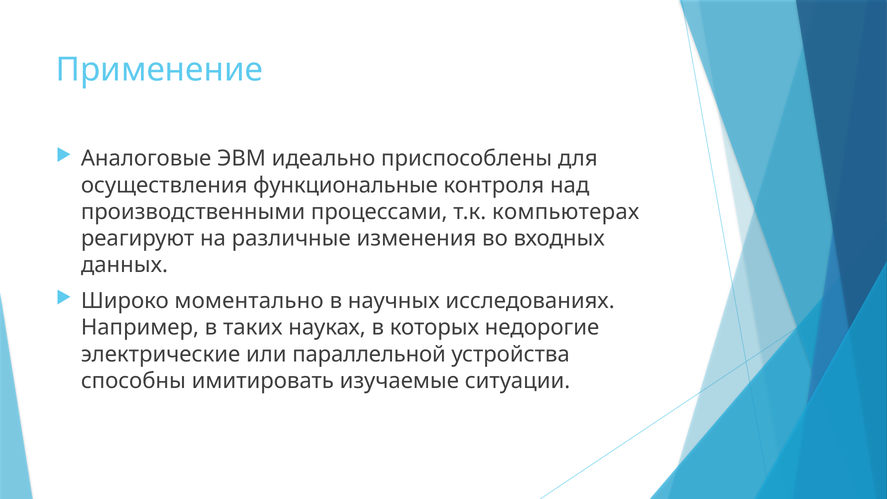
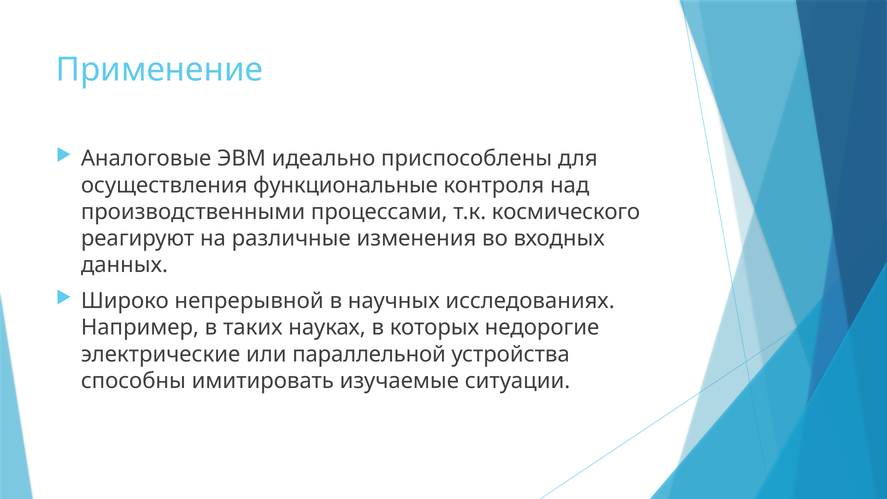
компьютерах: компьютерах -> космического (566, 212)
моментально: моментально -> непрерывной (249, 301)
